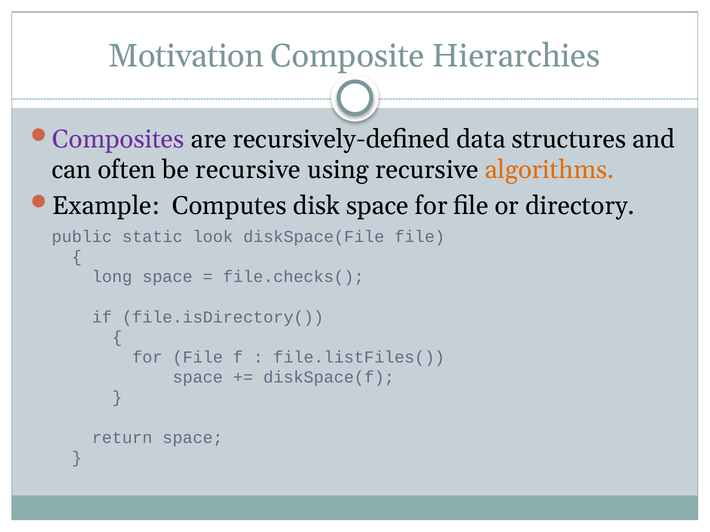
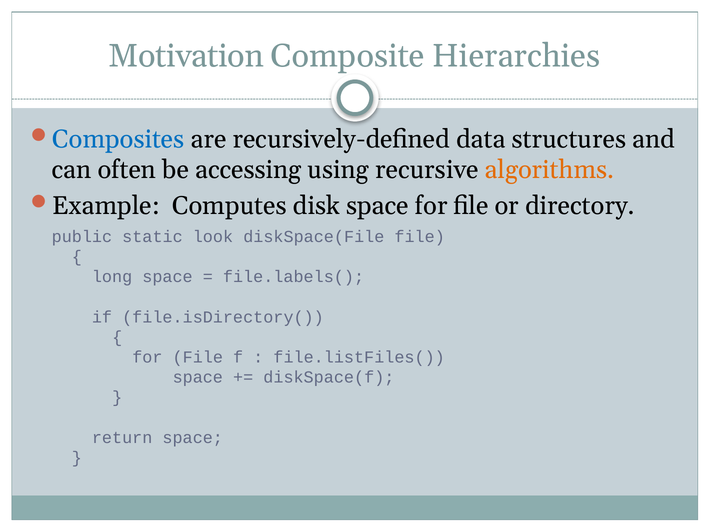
Composites colour: purple -> blue (118, 139)
be recursive: recursive -> accessing (248, 170)
file.checks(: file.checks( -> file.labels( (293, 277)
